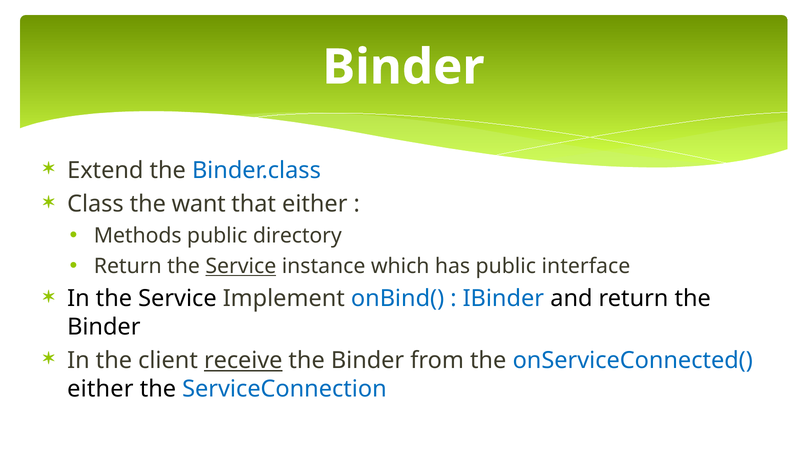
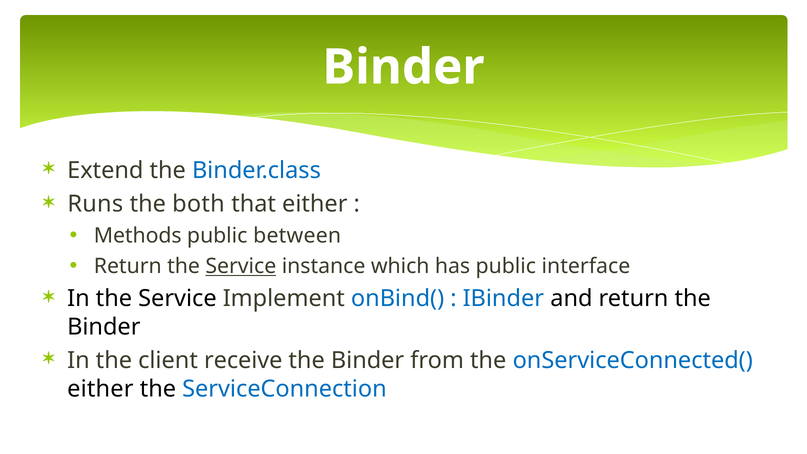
Class: Class -> Runs (95, 204)
want: want -> both (198, 204)
directory: directory -> between (297, 236)
receive underline: present -> none (243, 361)
